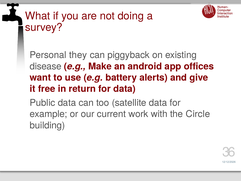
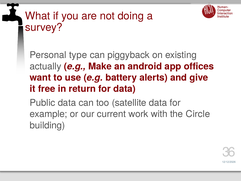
they: they -> type (78, 55)
disease: disease -> actually (46, 66)
